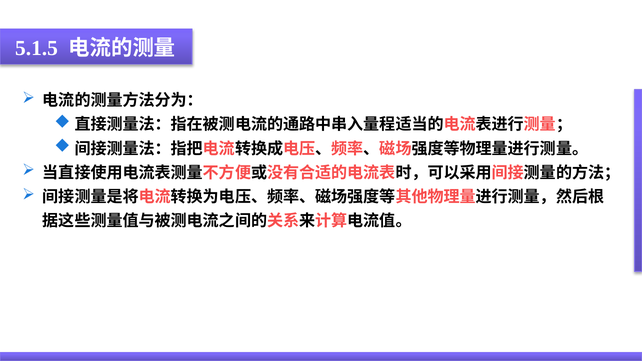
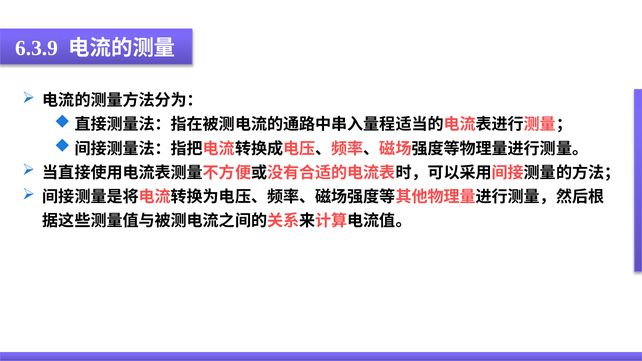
5.1.5: 5.1.5 -> 6.3.9 (36, 48)
